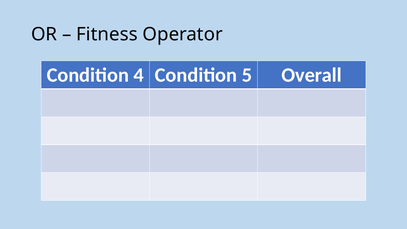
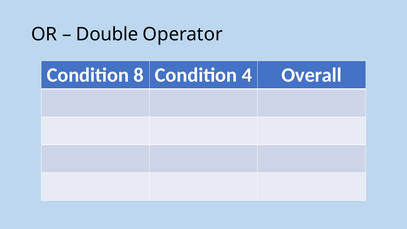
Fitness: Fitness -> Double (107, 34)
4: 4 -> 8 (139, 75)
5: 5 -> 4 (247, 75)
